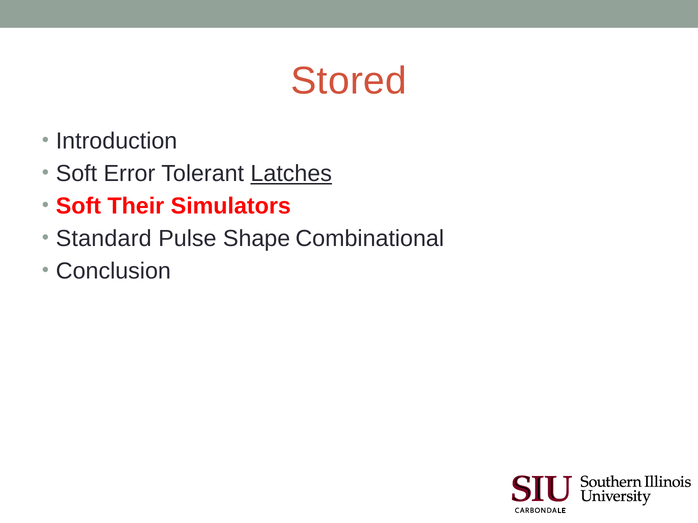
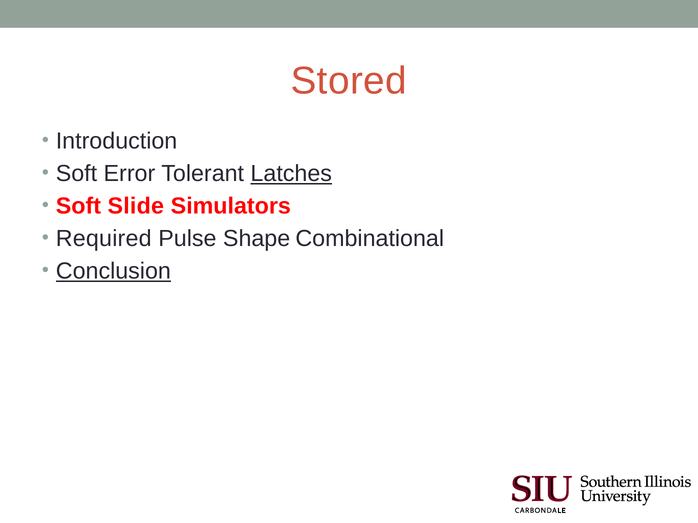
Their: Their -> Slide (136, 206)
Standard: Standard -> Required (104, 239)
Conclusion underline: none -> present (113, 271)
